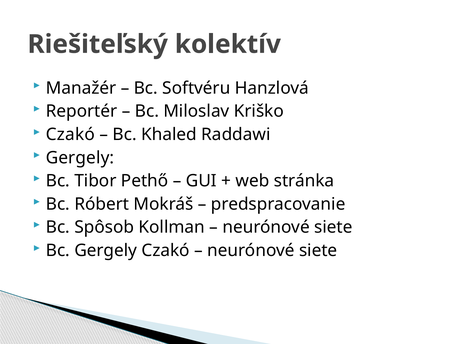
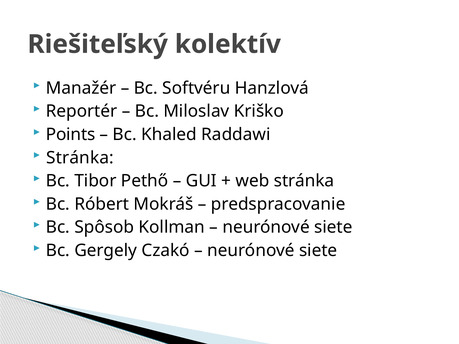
Czakó: Czakó -> Points (71, 135)
Gergely: Gergely -> Stránka (80, 158)
